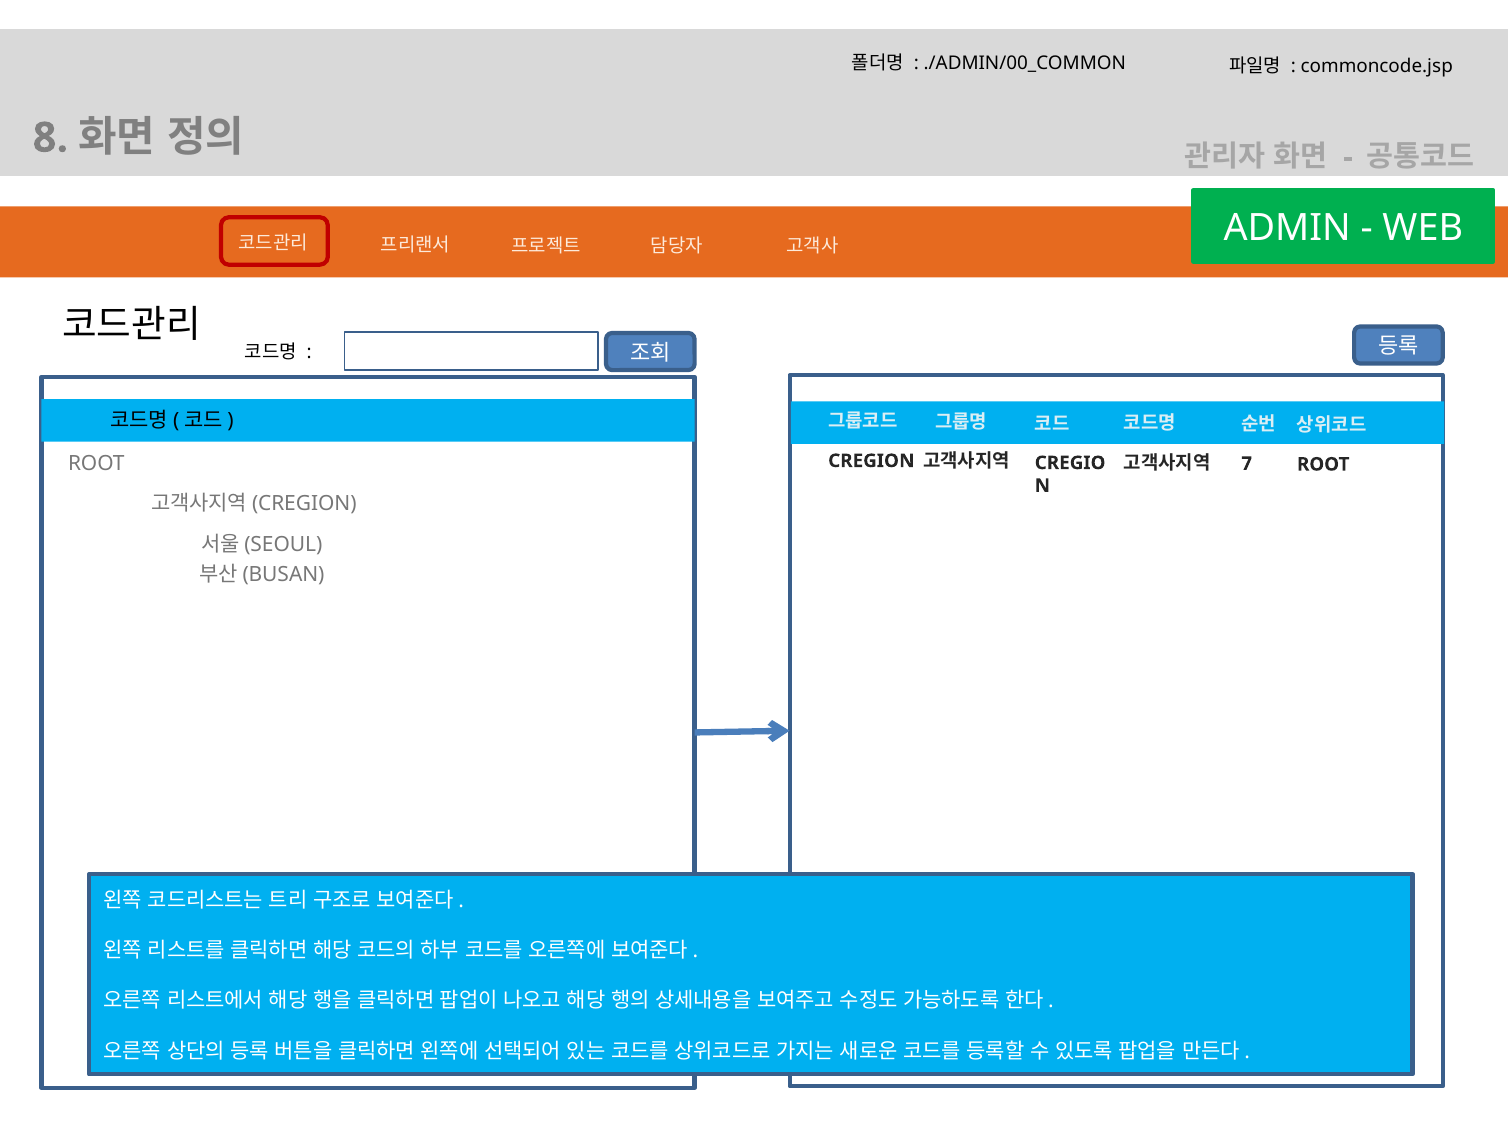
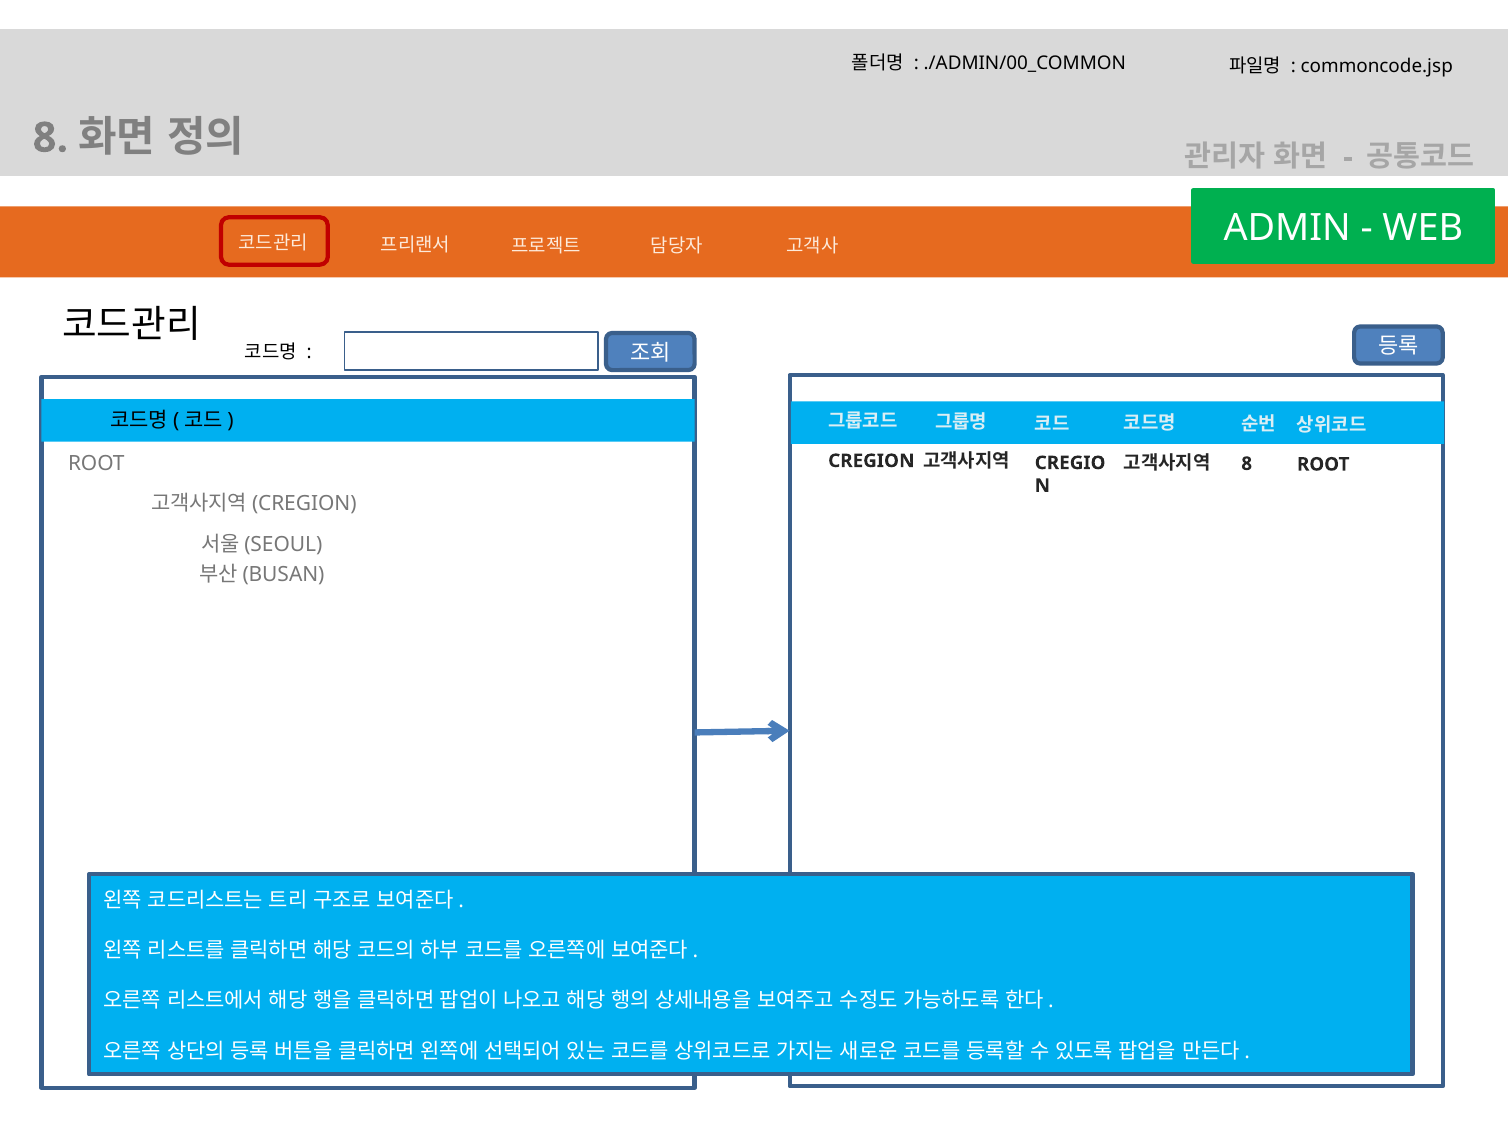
7: 7 -> 8 (1247, 464)
